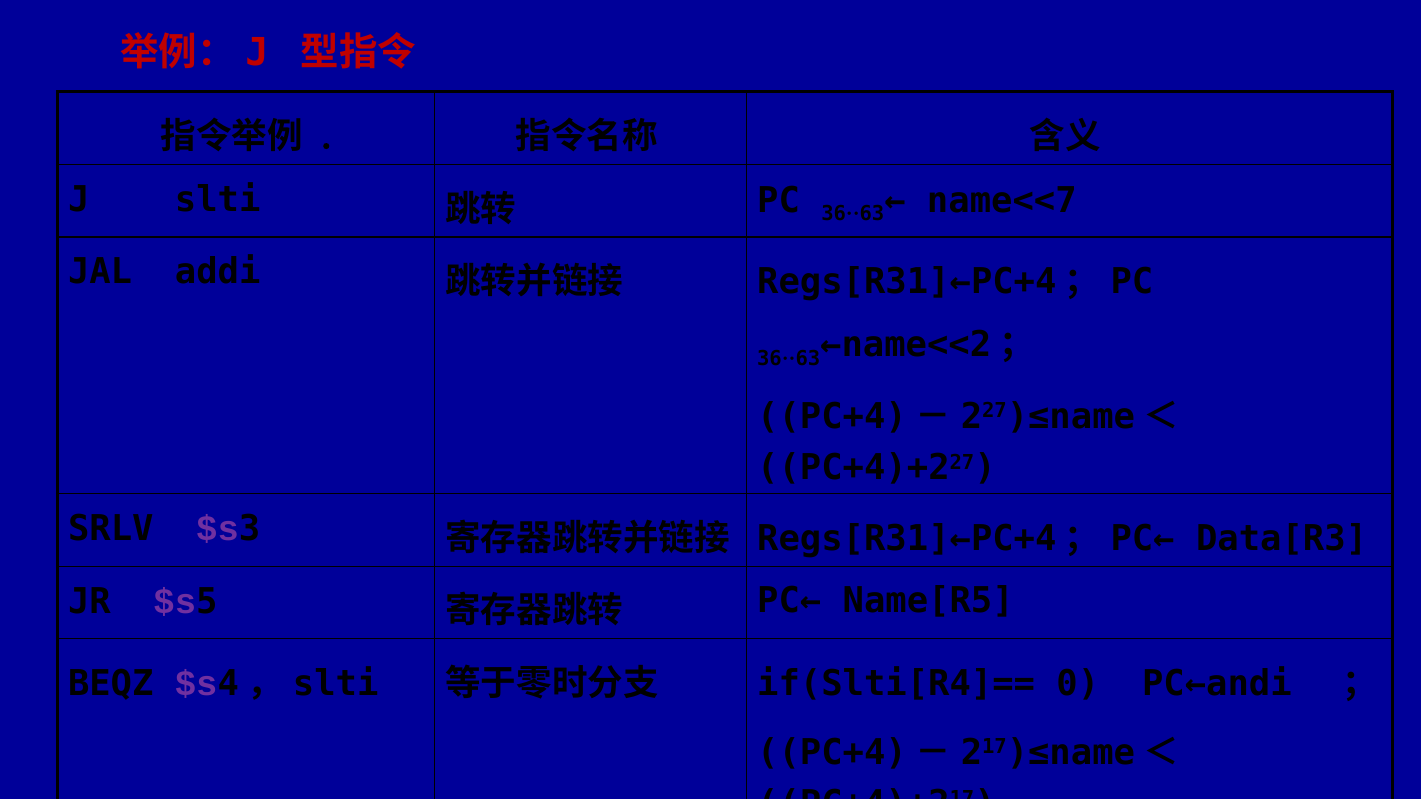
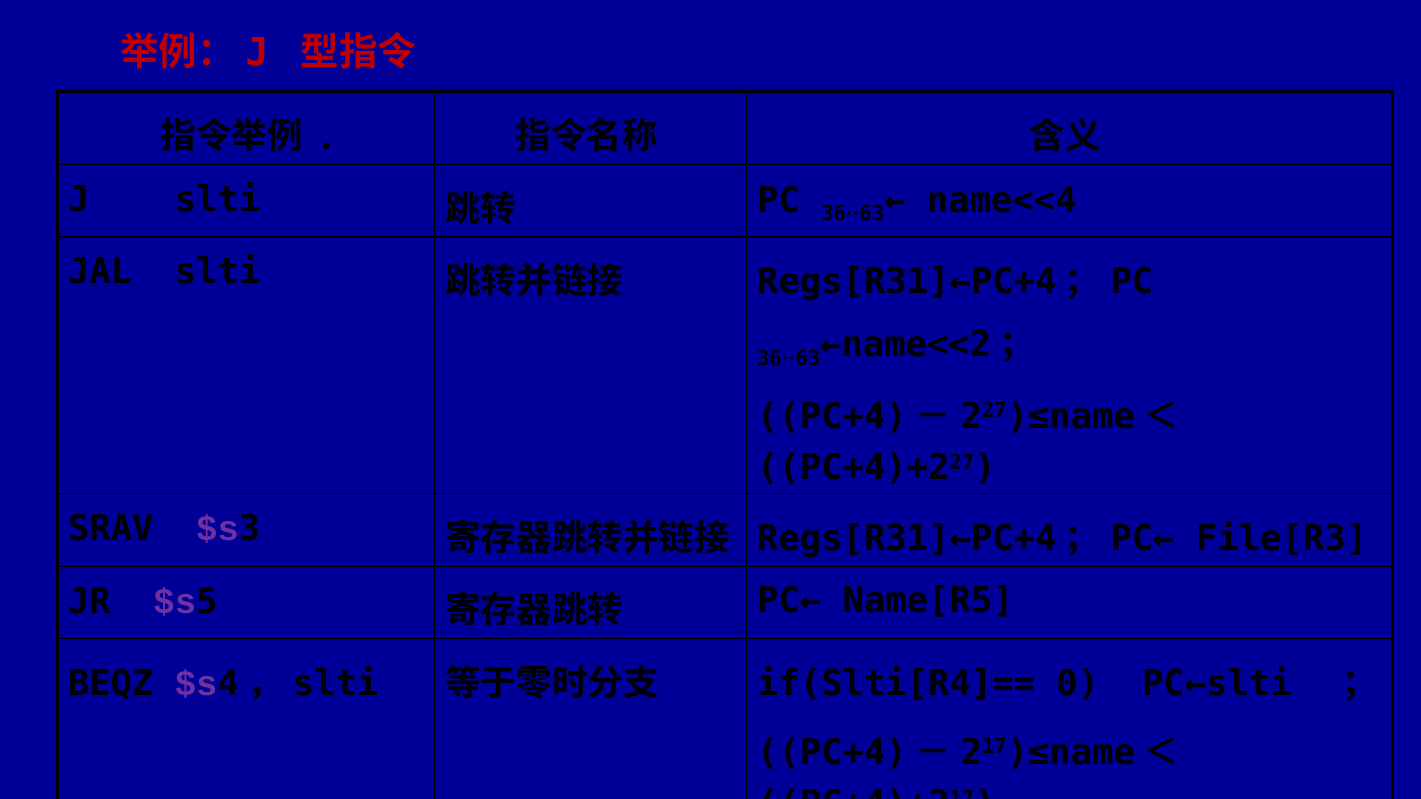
name<<7: name<<7 -> name<<4 (1002, 200)
JAL addi: addi -> slti (218, 272)
SRLV: SRLV -> SRAV (111, 529)
Data[R3: Data[R3 -> File[R3 (1282, 539)
PC←andi: PC←andi -> PC←slti (1217, 684)
